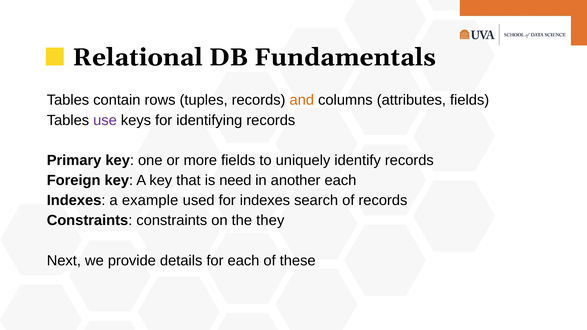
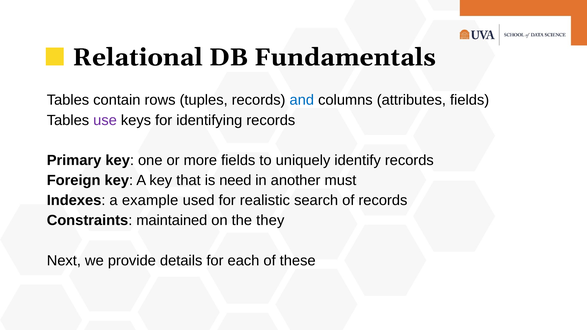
and colour: orange -> blue (302, 100)
another each: each -> must (340, 180)
for indexes: indexes -> realistic (265, 200)
Constraints constraints: constraints -> maintained (172, 221)
